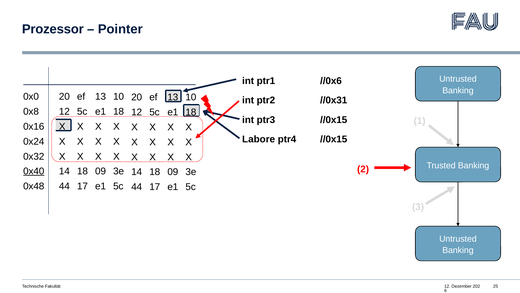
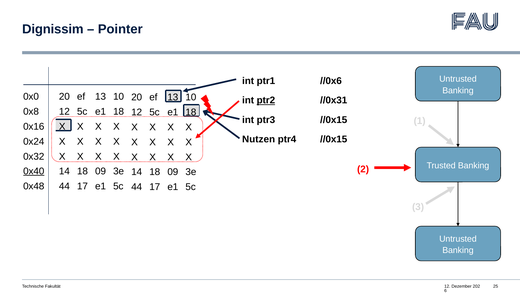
Prozessor: Prozessor -> Dignissim (53, 29)
ptr2 underline: none -> present (266, 100)
Labore: Labore -> Nutzen (259, 139)
